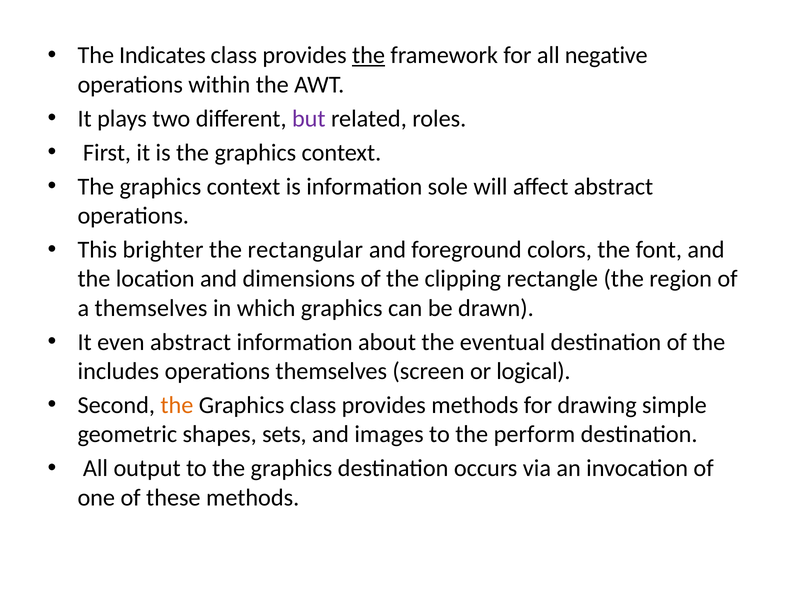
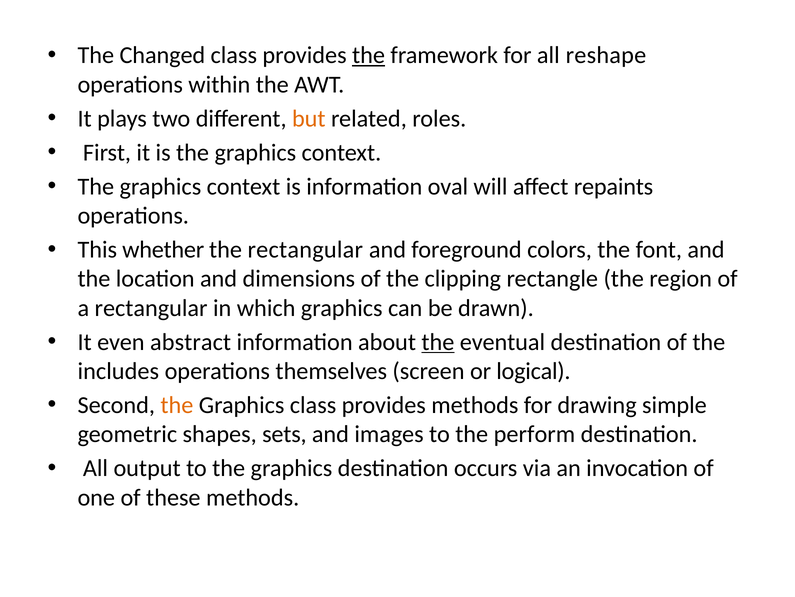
Indicates: Indicates -> Changed (162, 55)
negative: negative -> reshape (606, 55)
but colour: purple -> orange (309, 118)
sole: sole -> oval (448, 186)
affect abstract: abstract -> repaints (614, 186)
brighter: brighter -> whether (163, 249)
a themselves: themselves -> rectangular (151, 308)
the underline: none -> present (438, 342)
